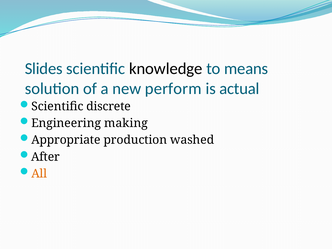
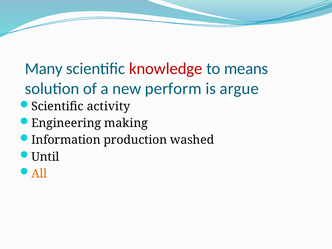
Slides: Slides -> Many (44, 69)
knowledge colour: black -> red (166, 69)
actual: actual -> argue (239, 89)
discrete: discrete -> activity (109, 106)
Appropriate: Appropriate -> Information (66, 140)
After: After -> Until (45, 157)
